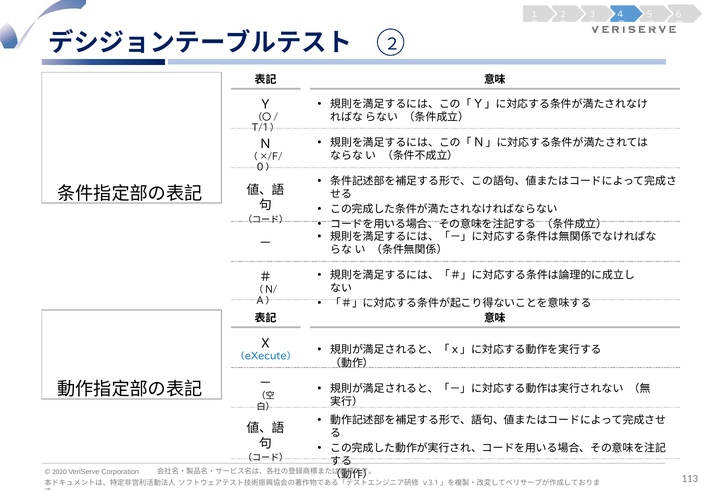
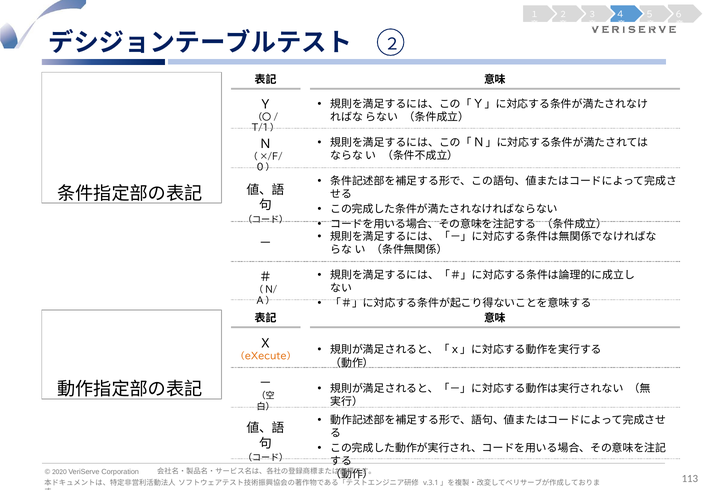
eXecute colour: blue -> orange (266, 356)
